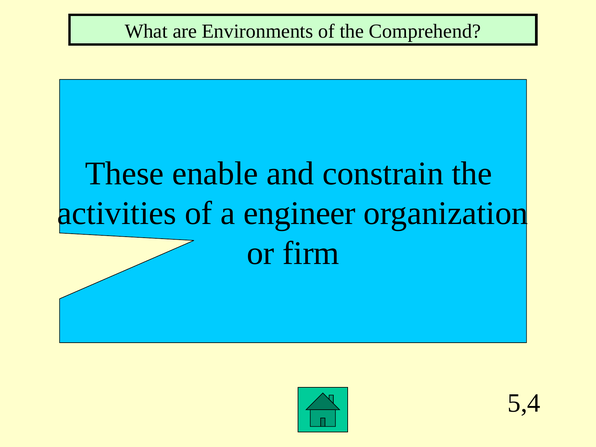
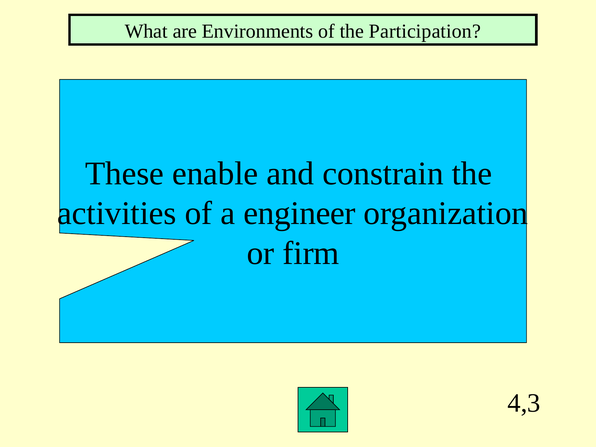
Comprehend: Comprehend -> Participation (425, 31)
5,4: 5,4 -> 4,3 (524, 403)
